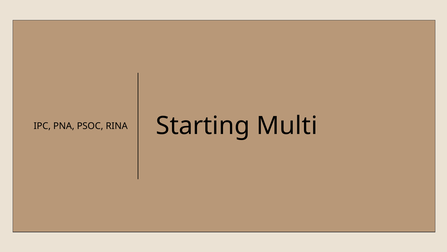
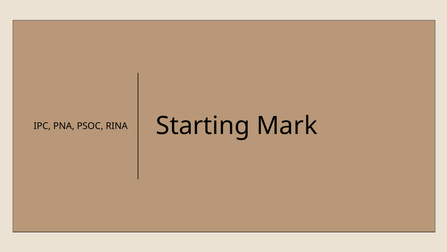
Multi: Multi -> Mark (287, 126)
